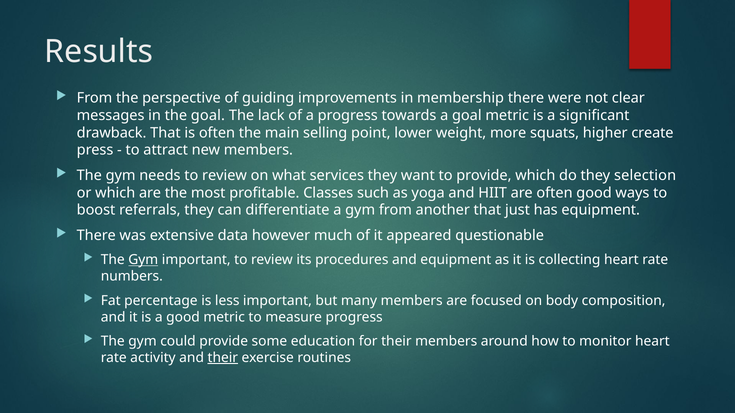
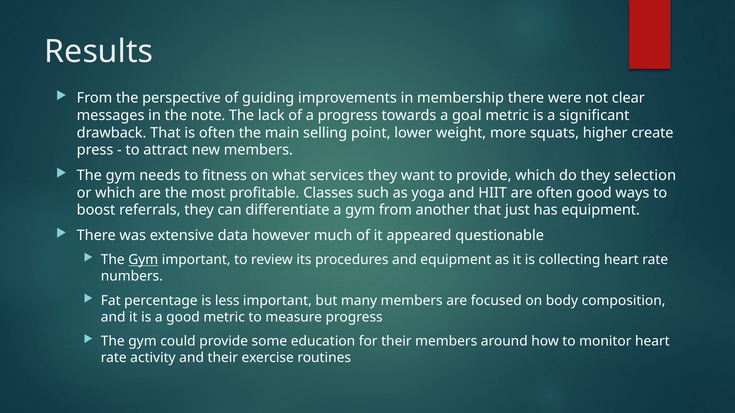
the goal: goal -> note (208, 115)
needs to review: review -> fitness (224, 175)
their underline: present -> none (223, 358)
